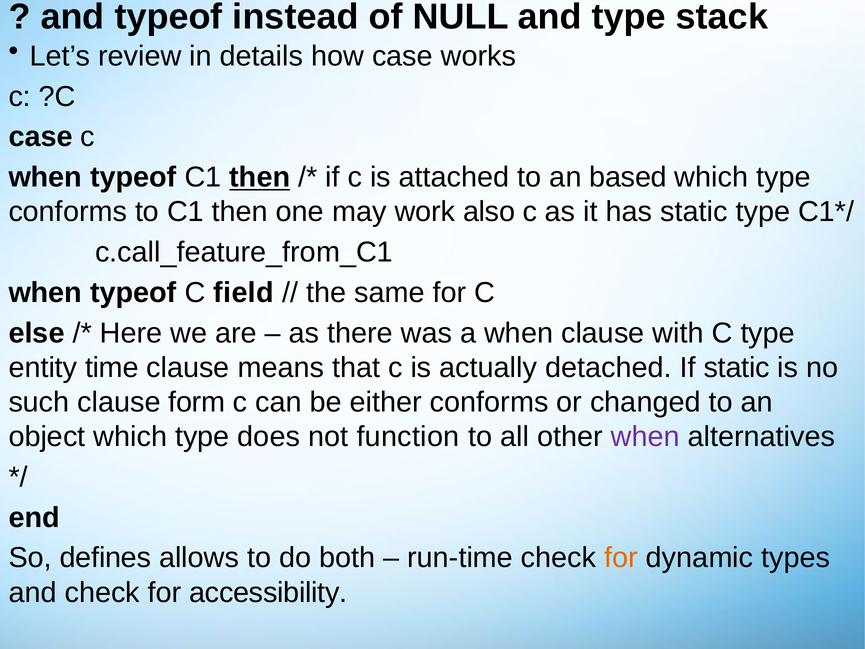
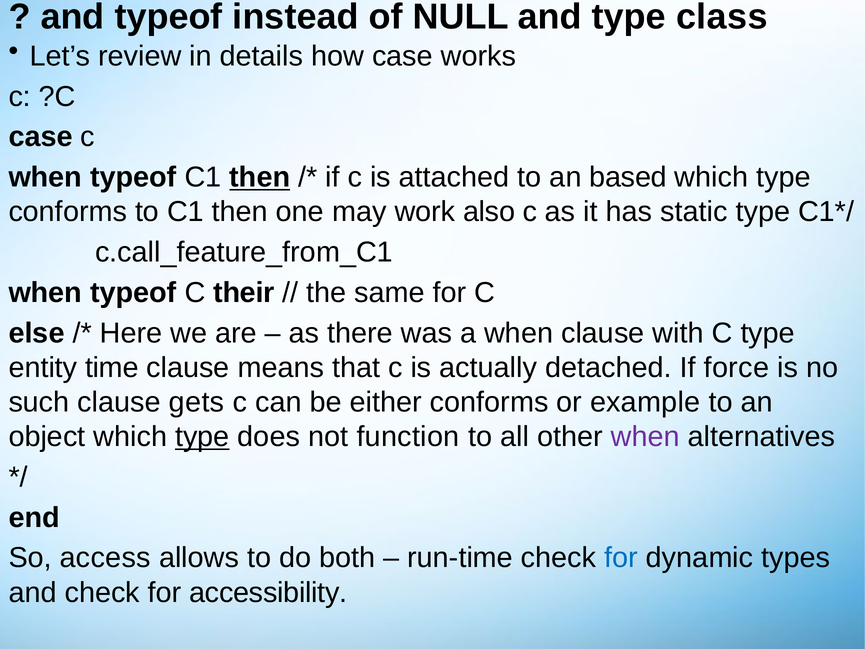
stack: stack -> class (722, 17)
field: field -> their (244, 293)
If static: static -> force (736, 367)
form: form -> gets (197, 402)
changed: changed -> example (645, 402)
type underline: none -> present (202, 437)
defines: defines -> access (105, 558)
for colour: orange -> blue (621, 558)
